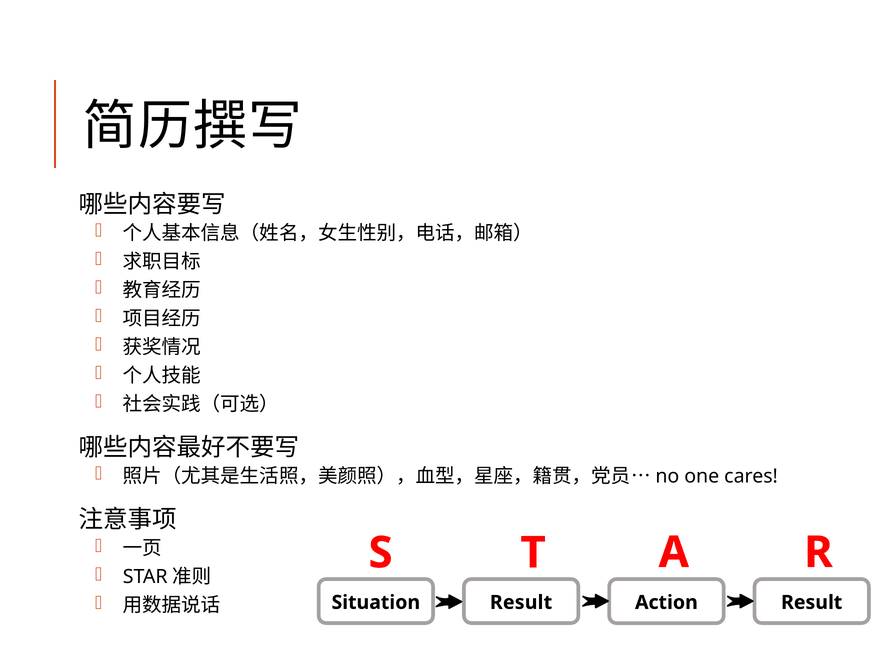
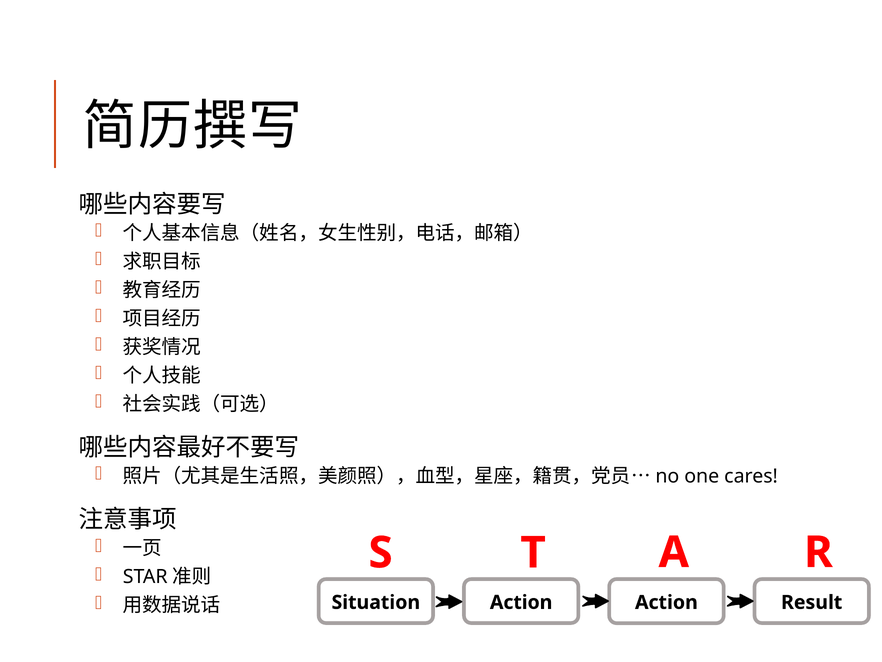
Result: Result -> Action (521, 602)
